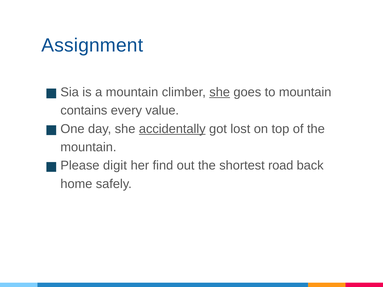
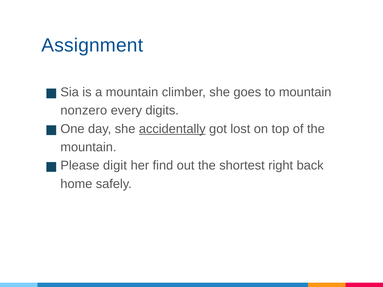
she underline: present -> none (220, 92)
contains: contains -> nonzero (84, 111)
value: value -> digits (162, 111)
road: road -> right (281, 166)
